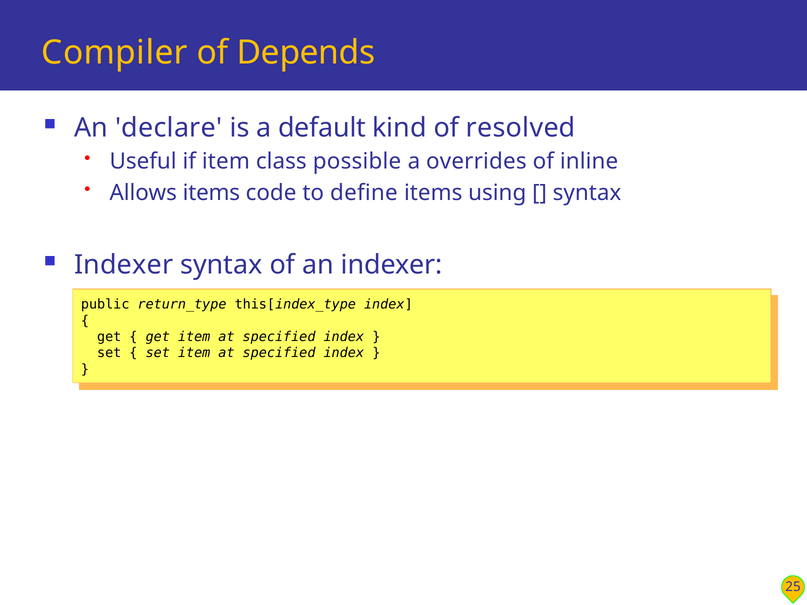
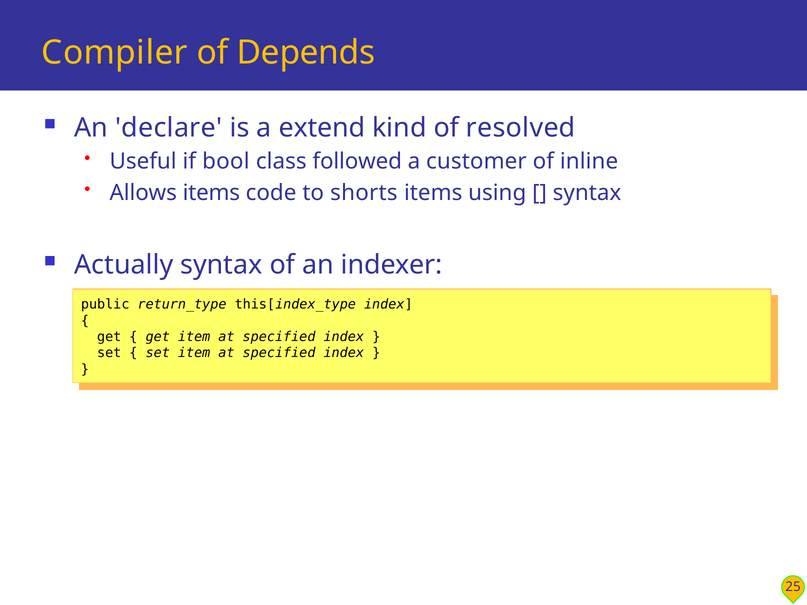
default: default -> extend (322, 128)
if item: item -> bool (226, 161)
possible: possible -> followed (357, 161)
overrides: overrides -> customer (476, 161)
define: define -> shorts (364, 193)
Indexer: Indexer -> Actually (124, 265)
